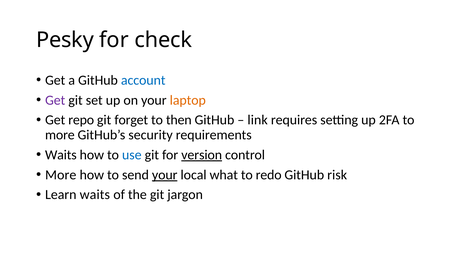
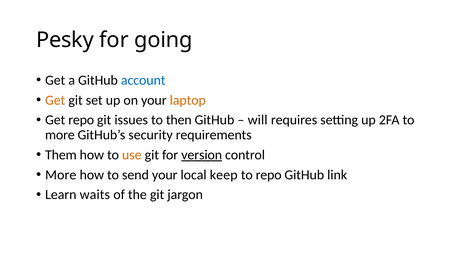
check: check -> going (163, 40)
Get colour: purple -> orange (55, 100)
forget: forget -> issues (131, 120)
link: link -> will (258, 120)
Waits: Waits -> Them (61, 155)
use colour: blue -> orange (132, 155)
your underline: present -> none (165, 175)
what: what -> keep (224, 175)
to redo: redo -> repo (269, 175)
risk: risk -> link (337, 175)
